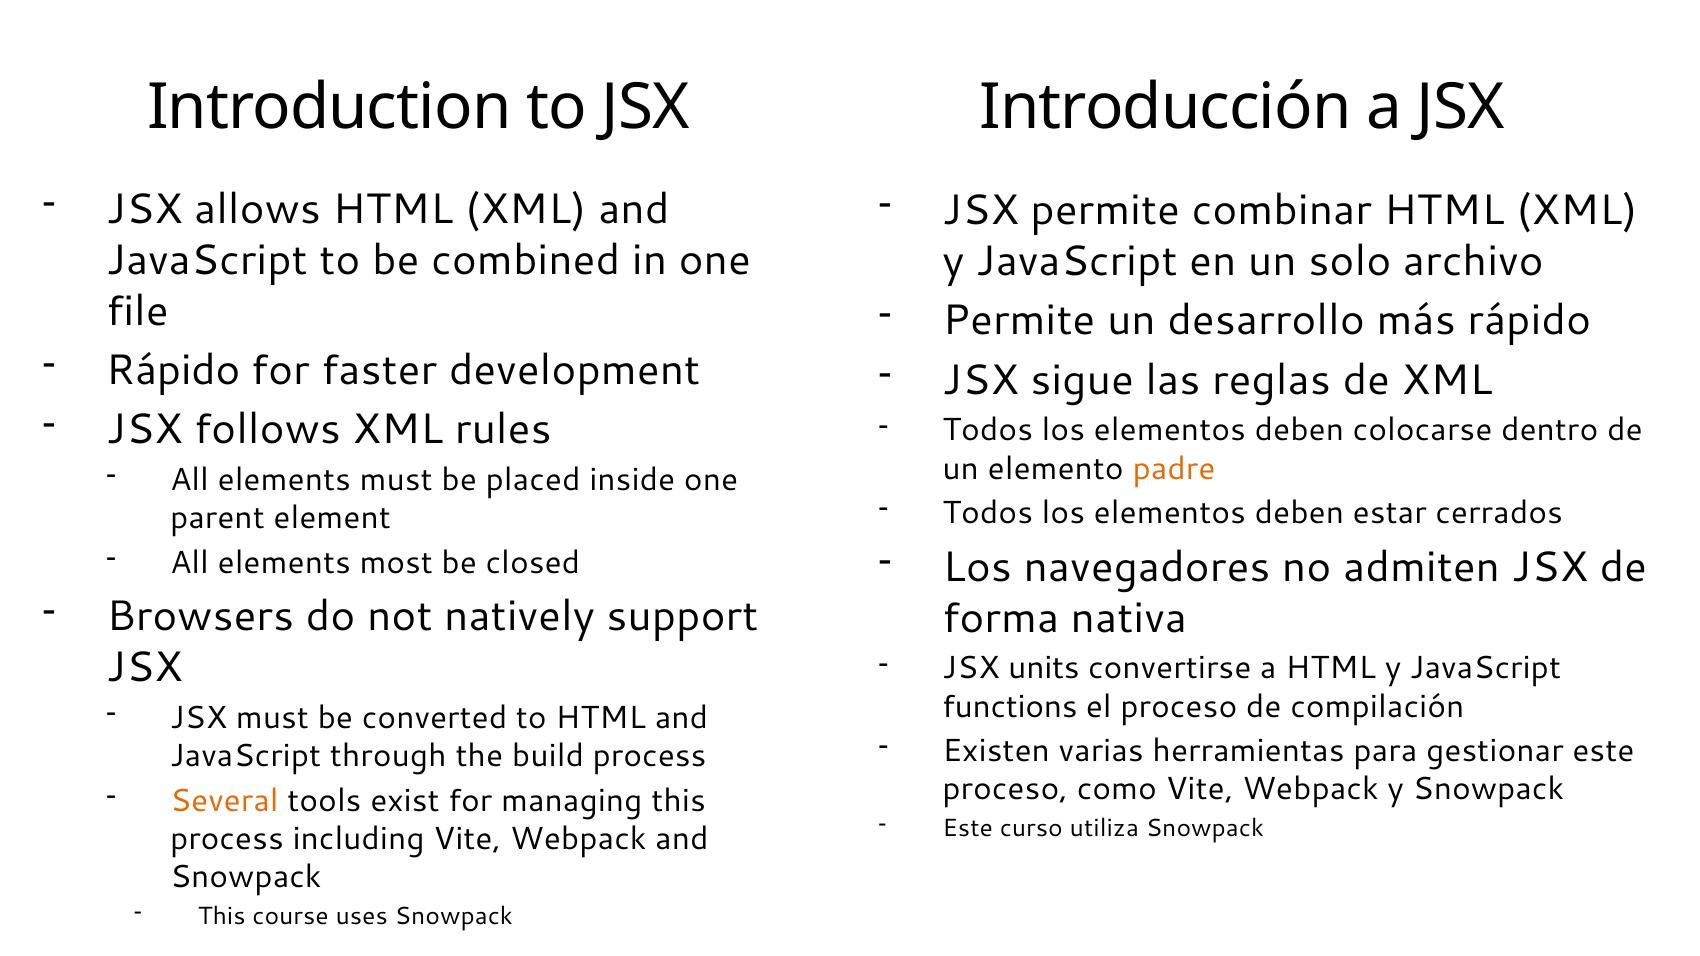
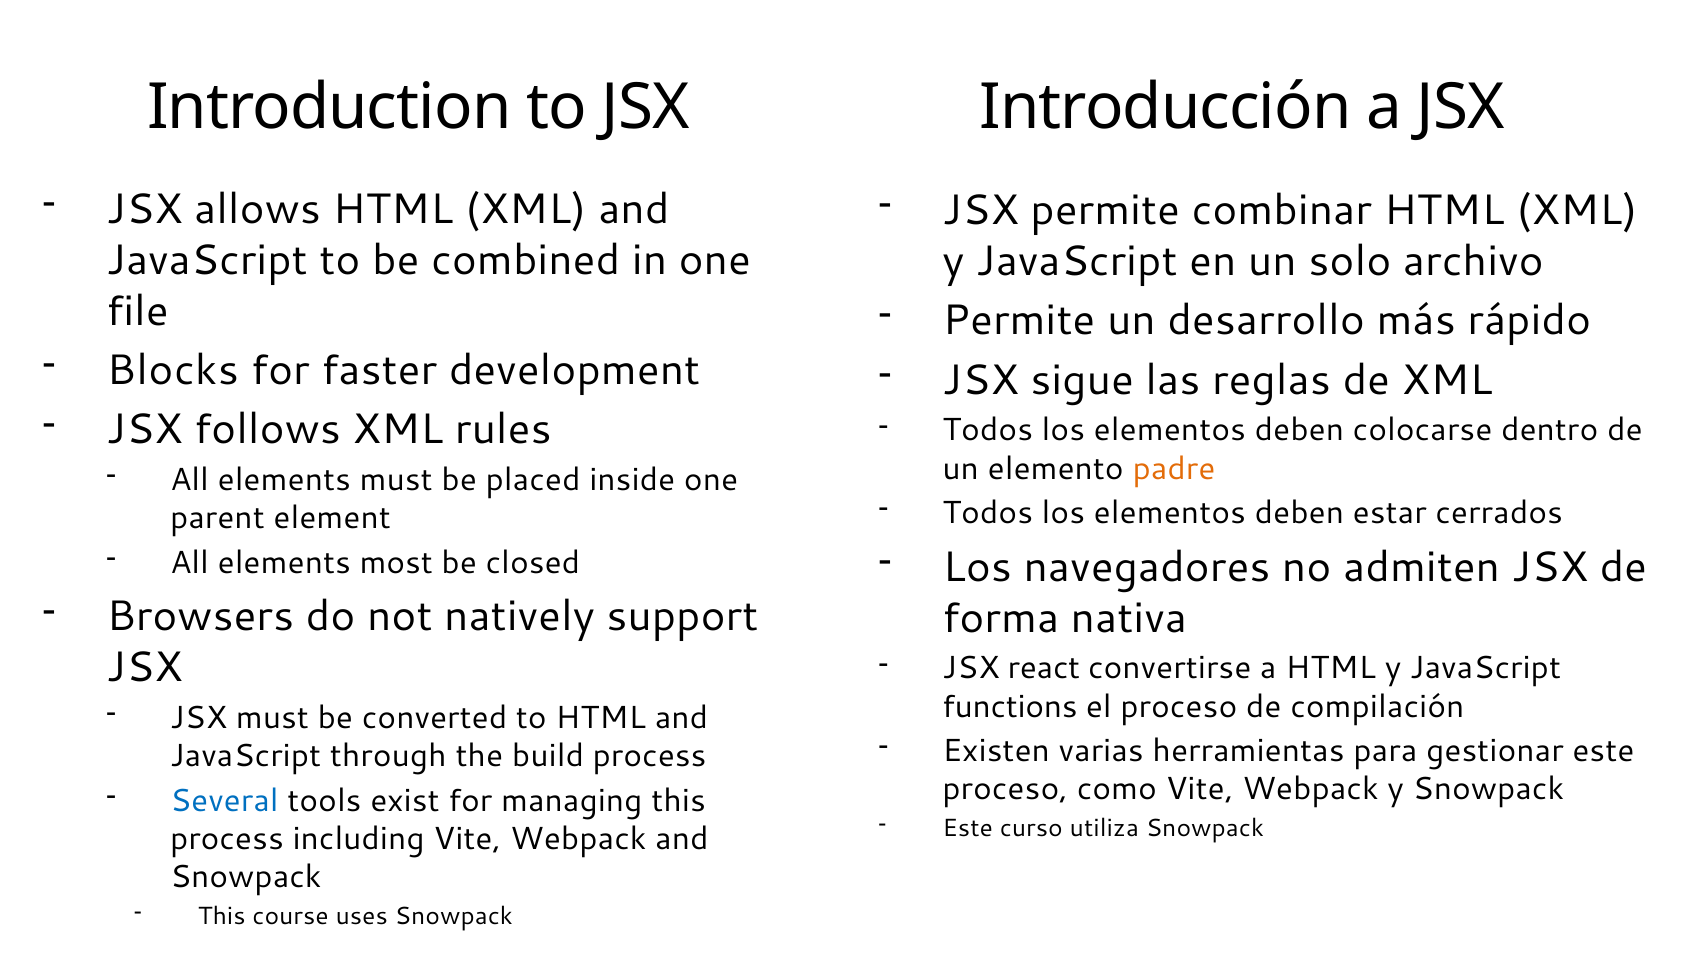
Rápido: Rápido -> Blocks (173, 371)
units: units -> react (1044, 669)
Several colour: orange -> blue (224, 801)
